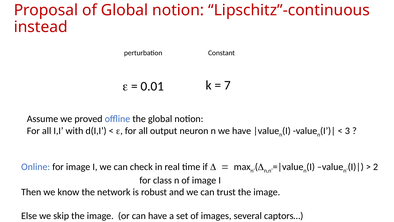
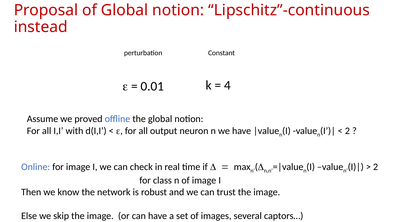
7: 7 -> 4 (227, 85)
3: 3 -> 2 (347, 131)
